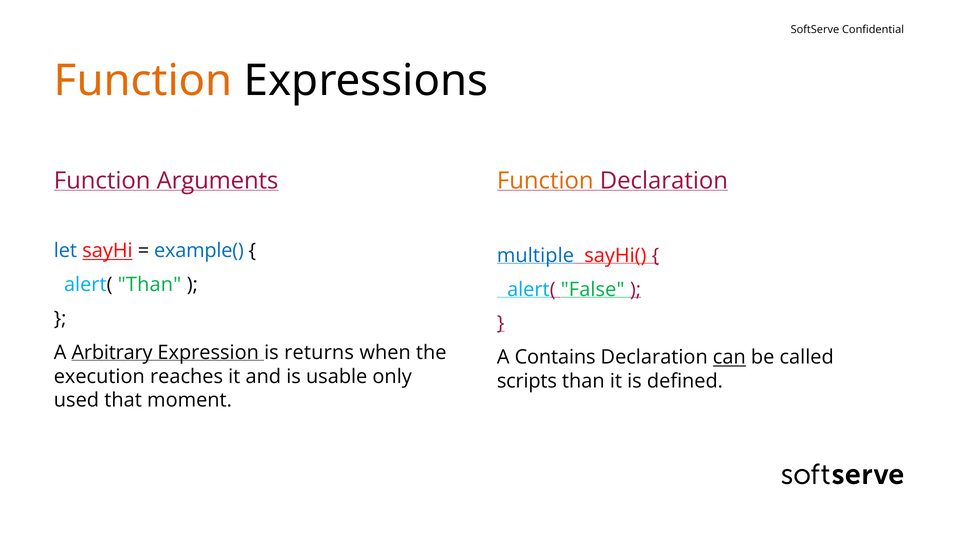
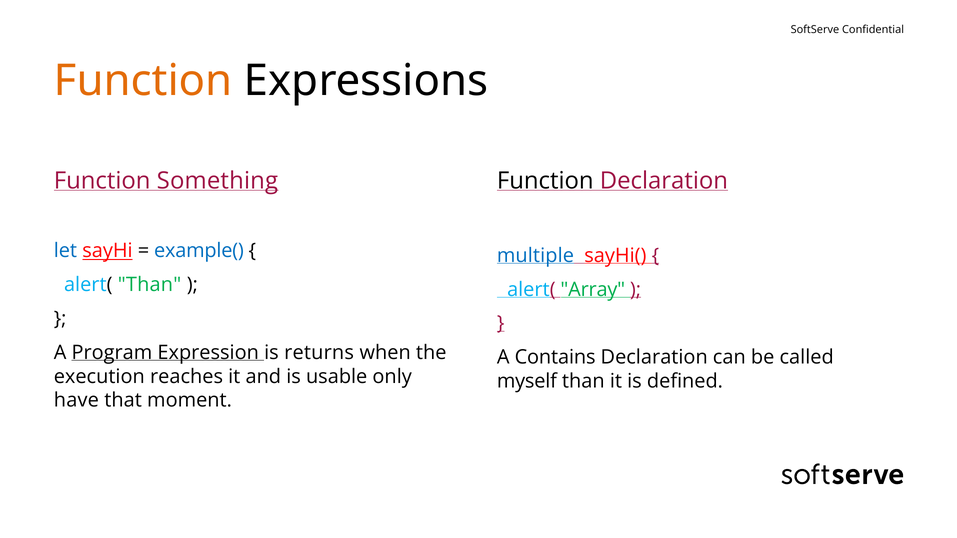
Arguments: Arguments -> Something (217, 181)
Function colour: orange -> black (545, 181)
False: False -> Array (593, 290)
Arbitrary: Arbitrary -> Program (112, 353)
can underline: present -> none (729, 357)
scripts: scripts -> myself (527, 381)
used: used -> have (76, 401)
